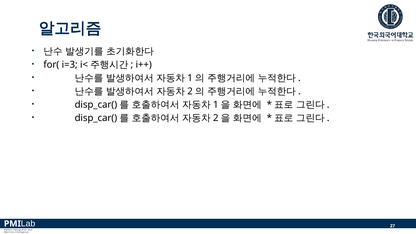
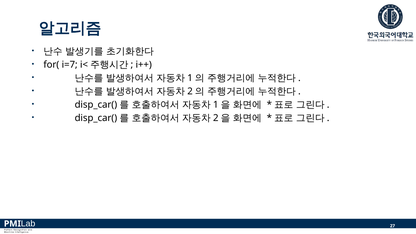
i=3: i=3 -> i=7 (70, 65)
